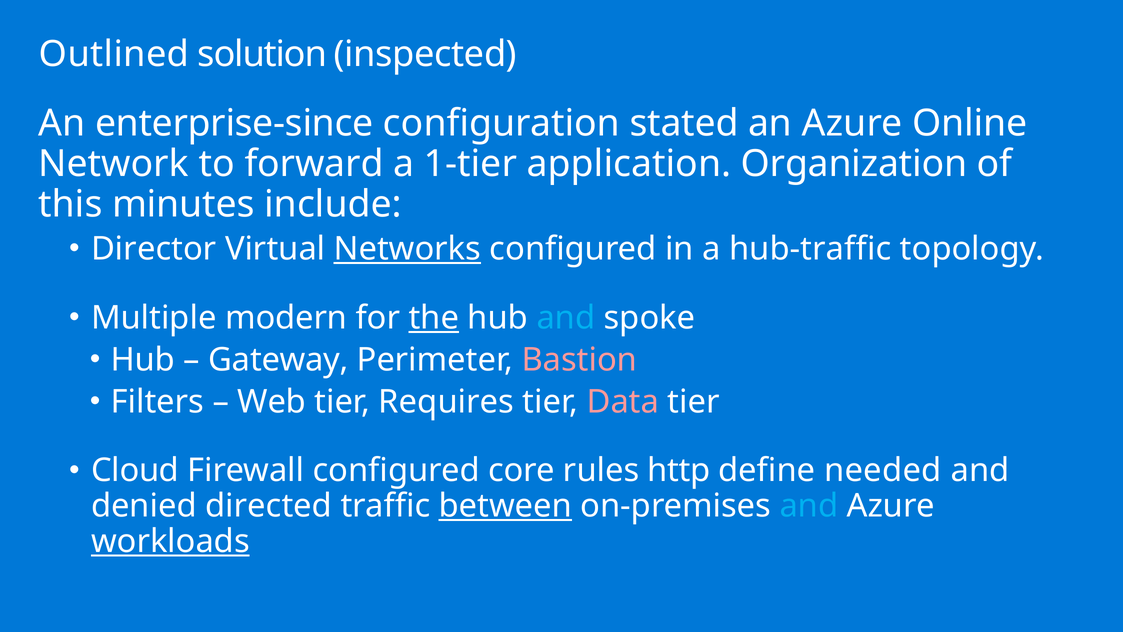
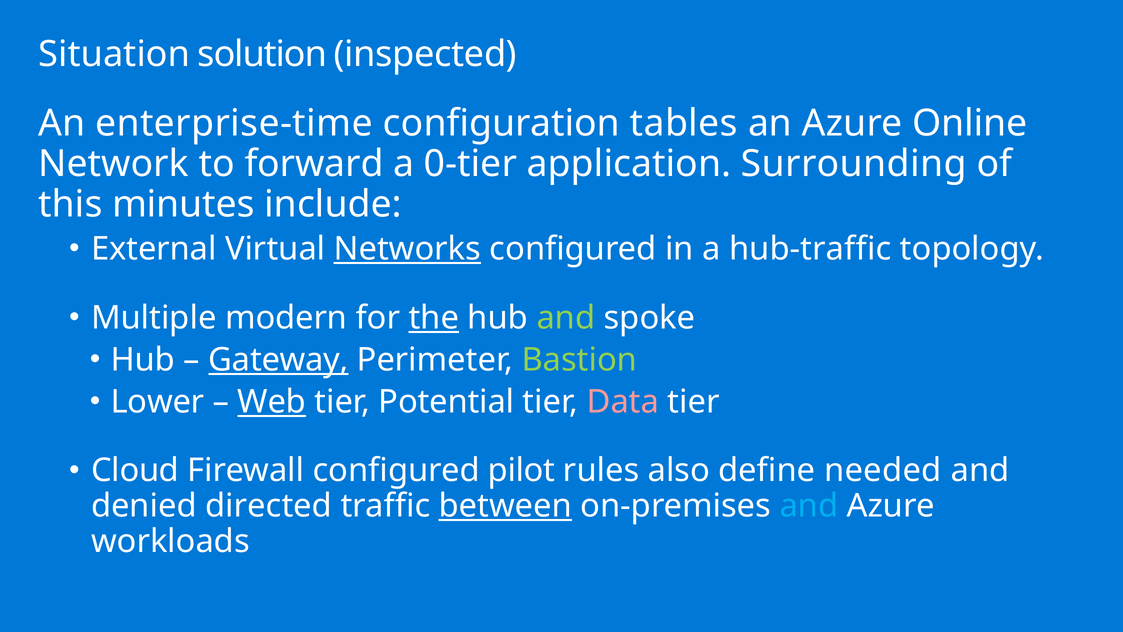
Outlined: Outlined -> Situation (114, 54)
enterprise-since: enterprise-since -> enterprise-time (234, 123)
stated: stated -> tables (684, 123)
1-tier: 1-tier -> 0-tier (470, 164)
Organization: Organization -> Surrounding (854, 164)
Director: Director -> External (154, 249)
and colour: light blue -> light green (566, 318)
Gateway underline: none -> present (278, 360)
Bastion colour: pink -> light green (579, 360)
Filters: Filters -> Lower (157, 402)
Web underline: none -> present (272, 402)
Requires: Requires -> Potential (446, 402)
core: core -> pilot (522, 470)
http: http -> also (679, 470)
workloads underline: present -> none (170, 541)
